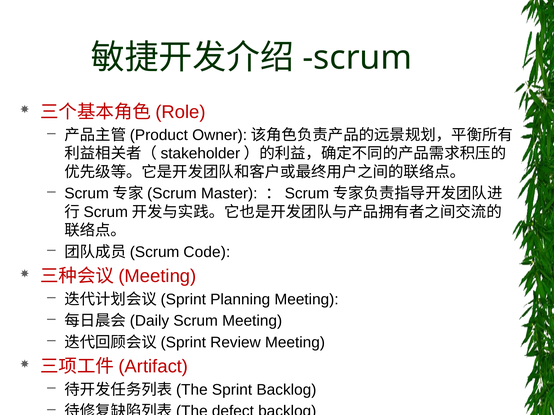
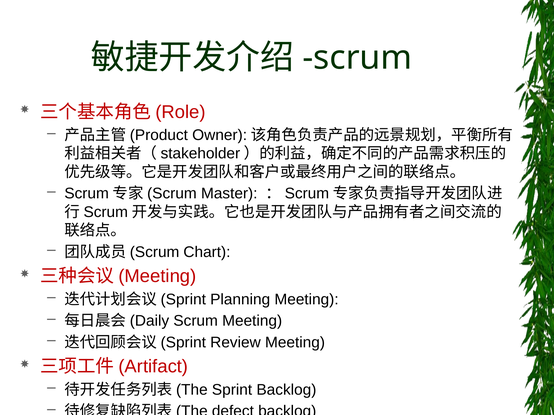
Code: Code -> Chart (207, 252)
